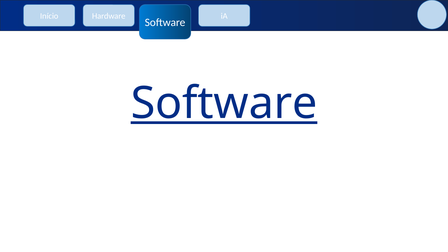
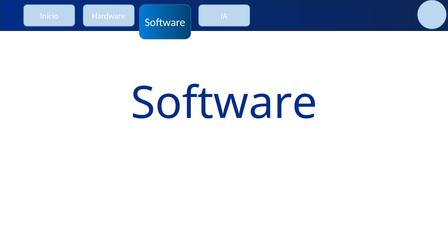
Software underline: present -> none (224, 104)
